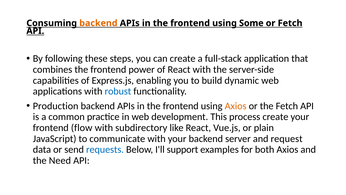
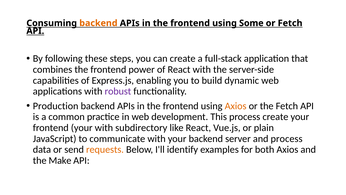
robust colour: blue -> purple (118, 91)
frontend flow: flow -> your (82, 128)
and request: request -> process (287, 138)
requests colour: blue -> orange (105, 149)
support: support -> identify (182, 149)
Need: Need -> Make (60, 160)
